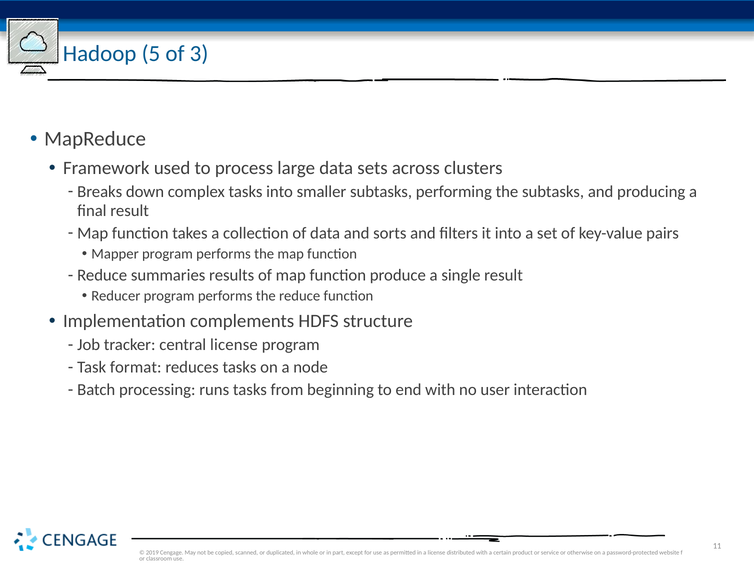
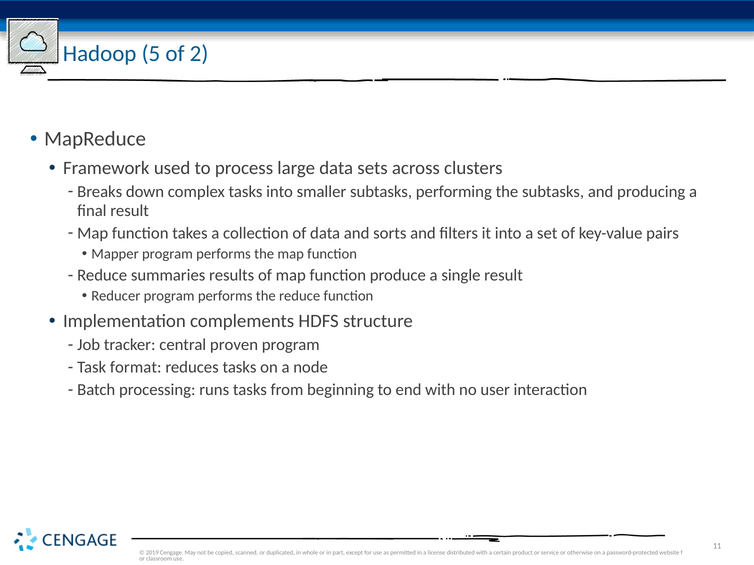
3: 3 -> 2 (199, 54)
central license: license -> proven (234, 345)
